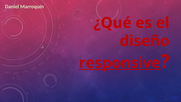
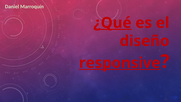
¿Qué underline: none -> present (113, 23)
